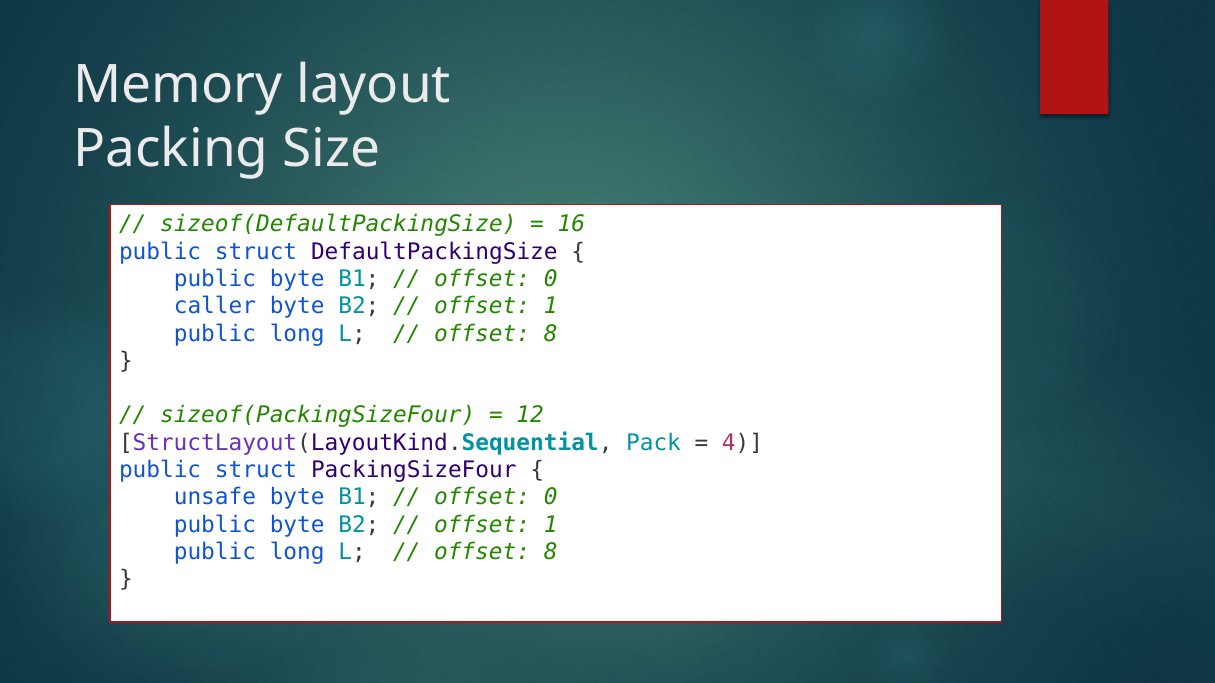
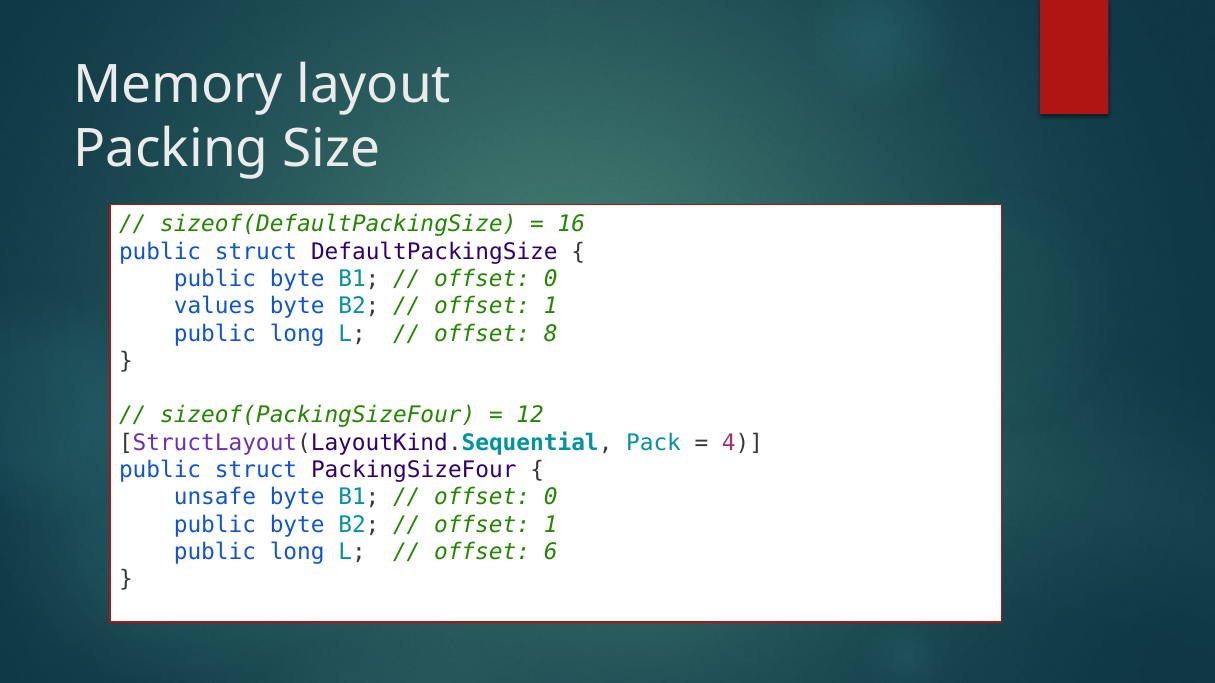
caller: caller -> values (215, 306)
8: 8 -> 6 (551, 552)
